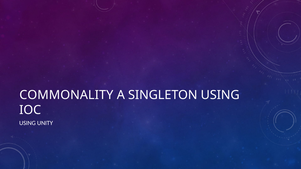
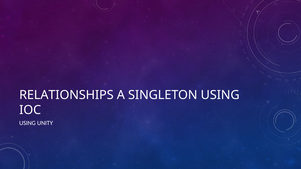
COMMONALITY: COMMONALITY -> RELATIONSHIPS (66, 95)
